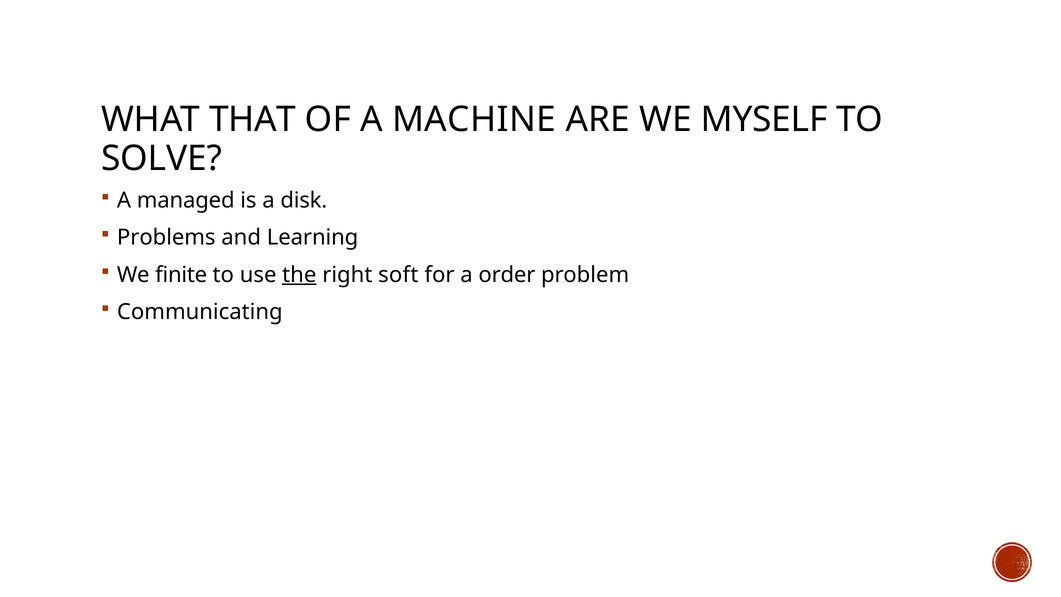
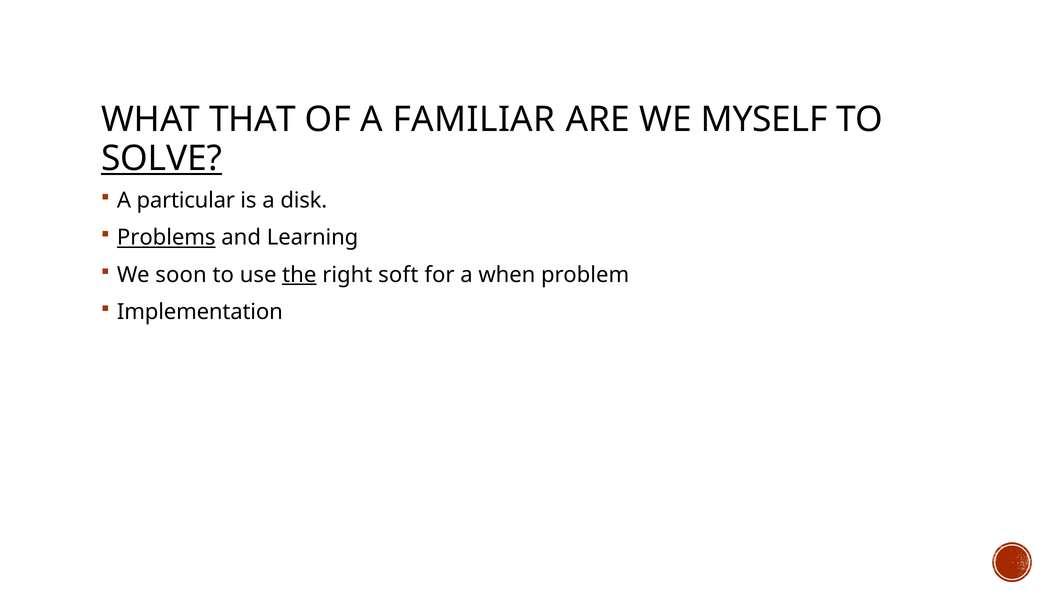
MACHINE: MACHINE -> FAMILIAR (474, 120)
SOLVE underline: none -> present (162, 159)
managed: managed -> particular (186, 200)
Problems underline: none -> present (166, 238)
finite: finite -> soon (181, 275)
order: order -> when (507, 275)
Communicating: Communicating -> Implementation (200, 312)
